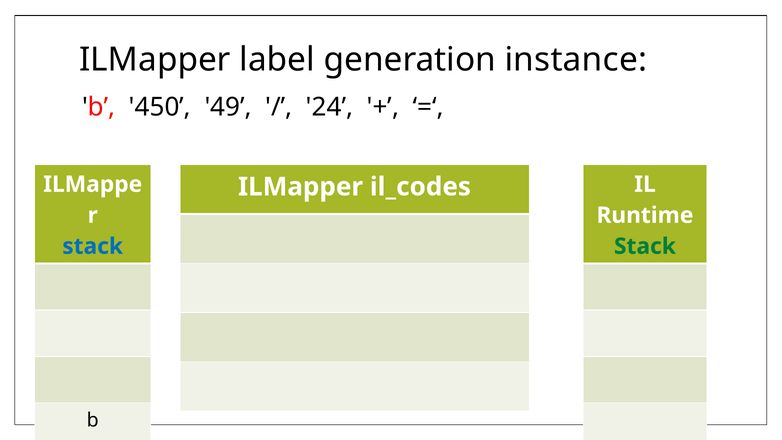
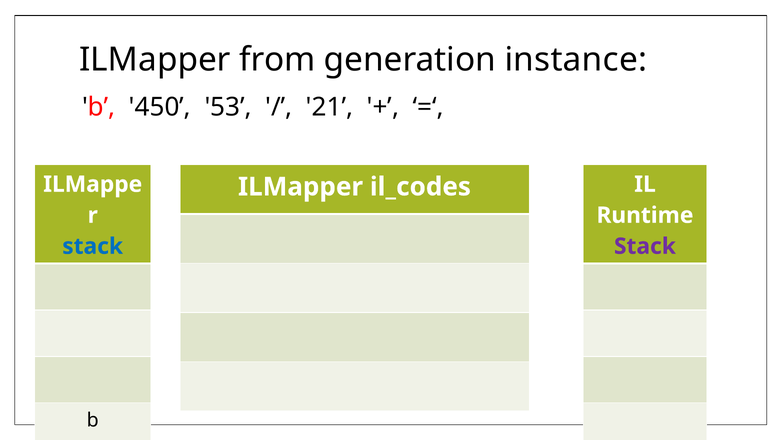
label: label -> from (277, 60)
49: 49 -> 53 (228, 107)
24: 24 -> 21 (330, 107)
Stack colour: green -> purple (645, 246)
